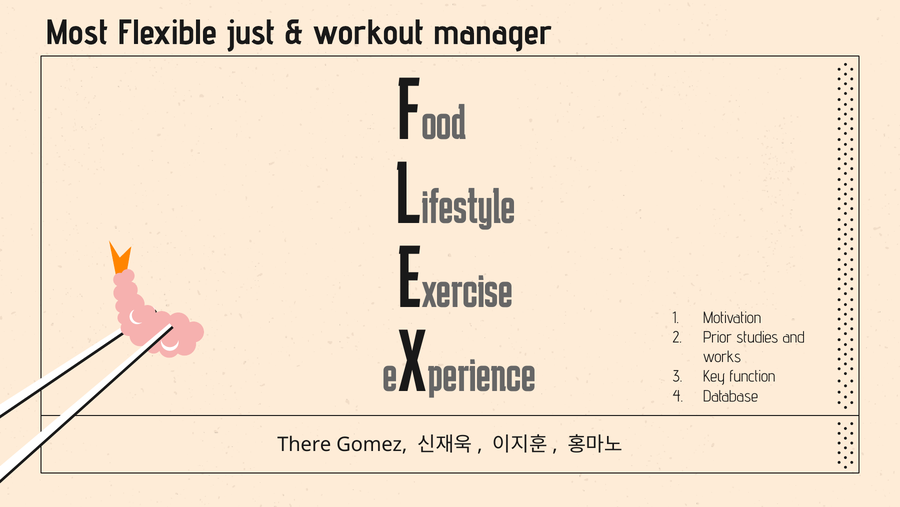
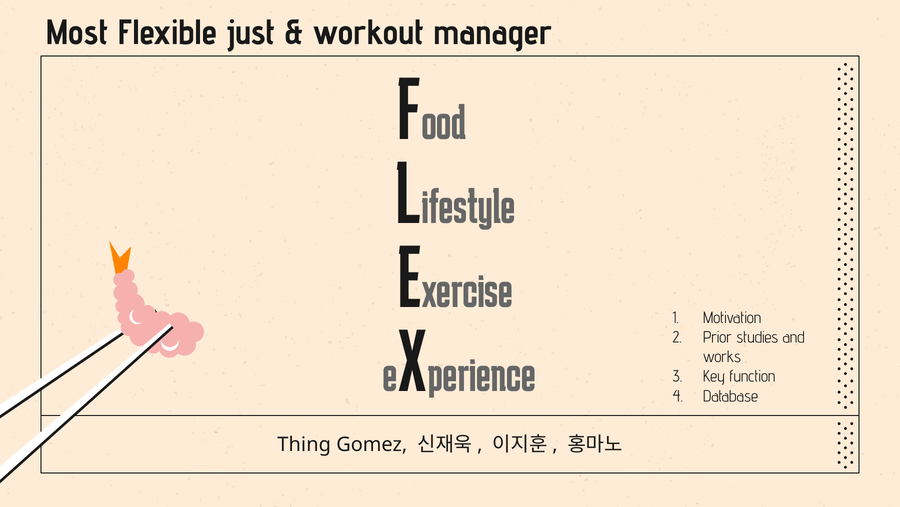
There: There -> Thing (304, 444)
